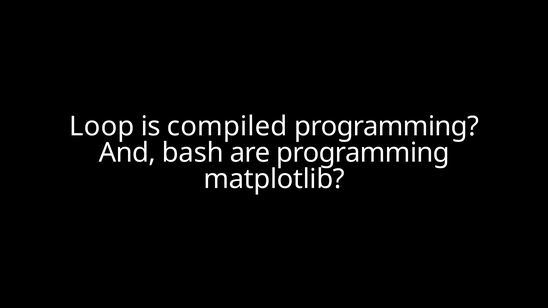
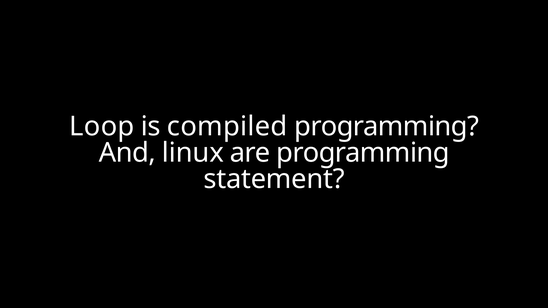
bash: bash -> linux (193, 153)
matplotlib: matplotlib -> statement (274, 179)
